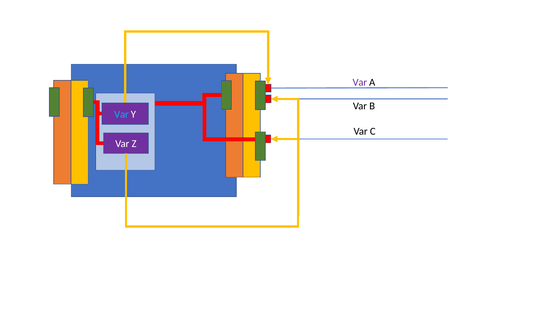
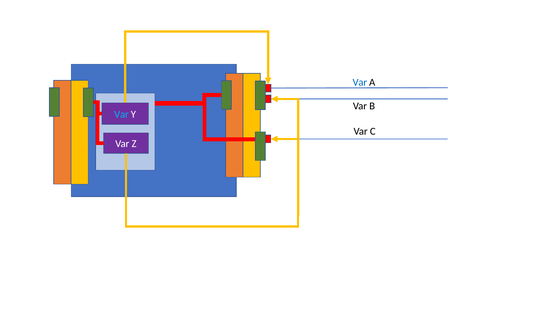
Var colour: purple -> blue (360, 82)
